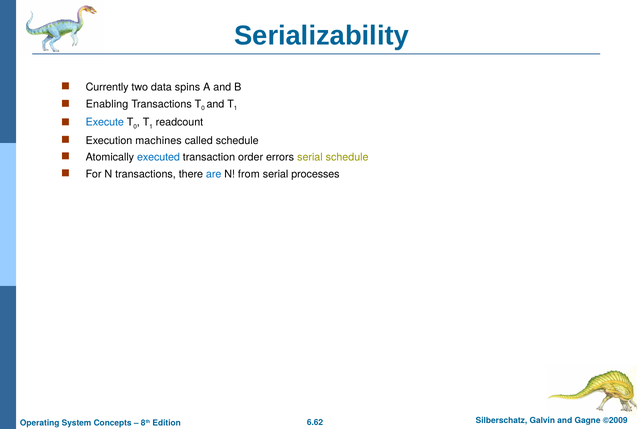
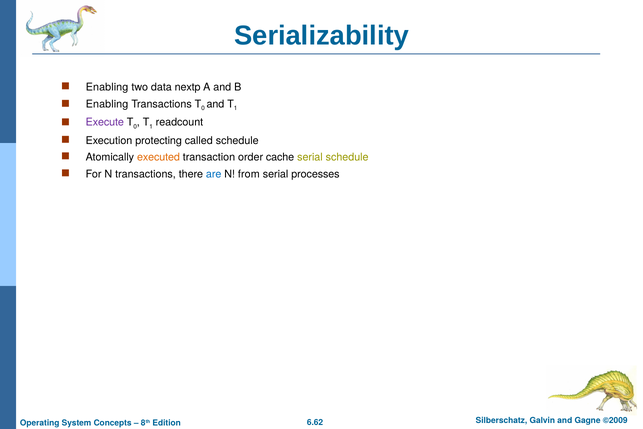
Currently: Currently -> Enabling (107, 87)
spins: spins -> nextp (188, 87)
Execute colour: blue -> purple (105, 122)
machines: machines -> protecting (159, 141)
executed colour: blue -> orange (159, 157)
errors: errors -> cache (280, 157)
